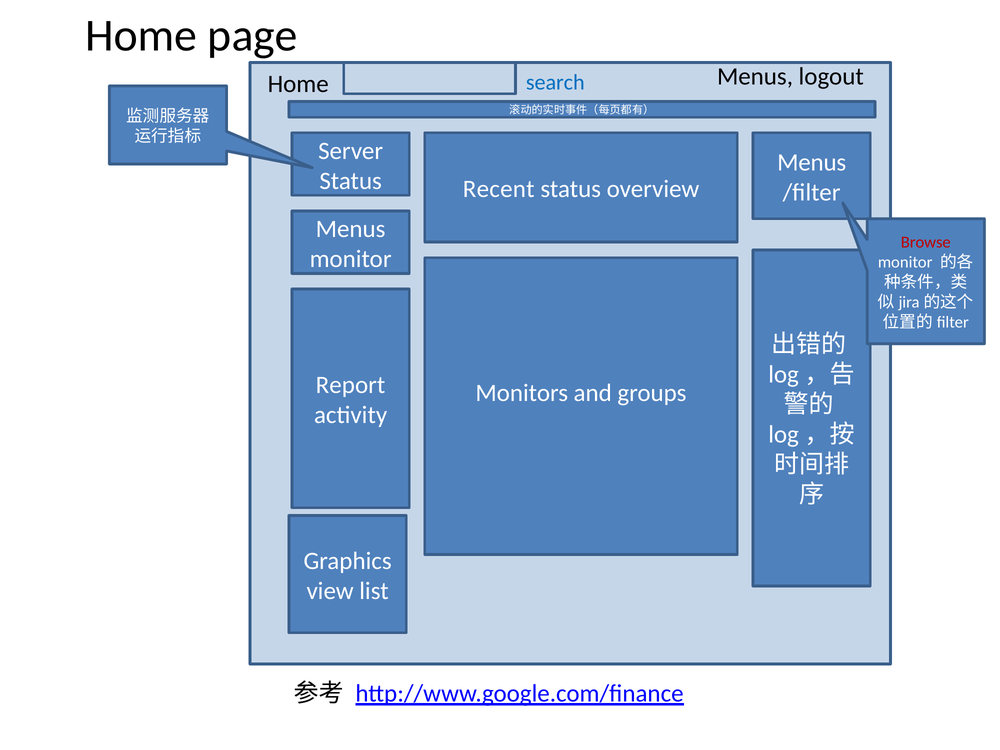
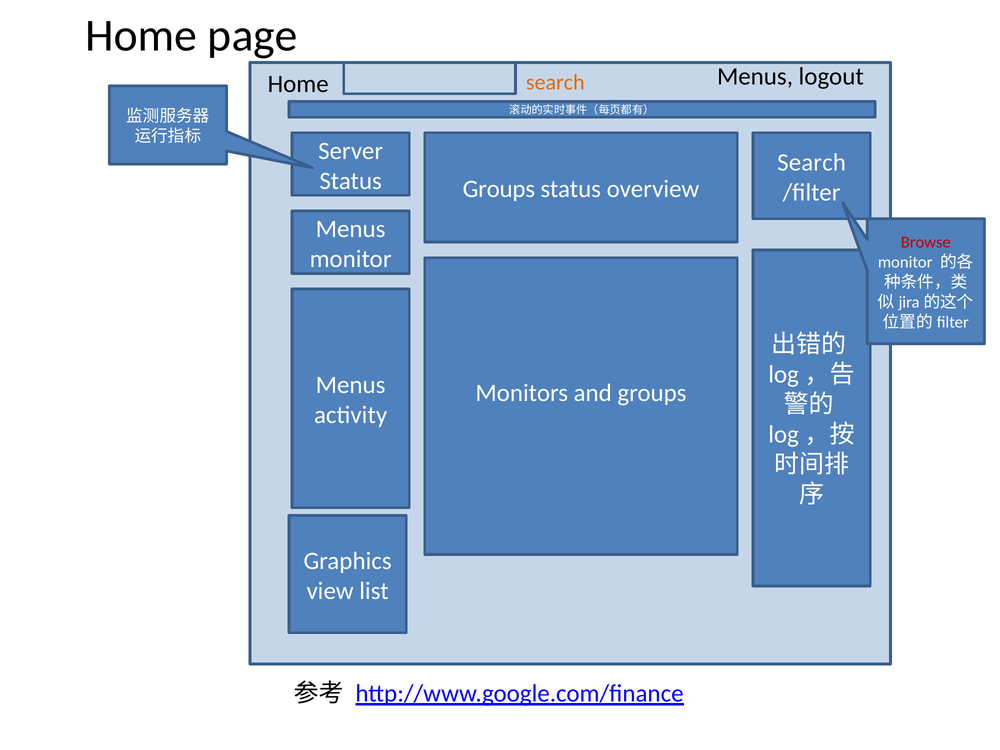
search colour: blue -> orange (555, 82)
Menus: Menus -> Search (812, 162)
Recent: Recent -> Groups (499, 189)
Report: Report -> Menus (351, 385)
